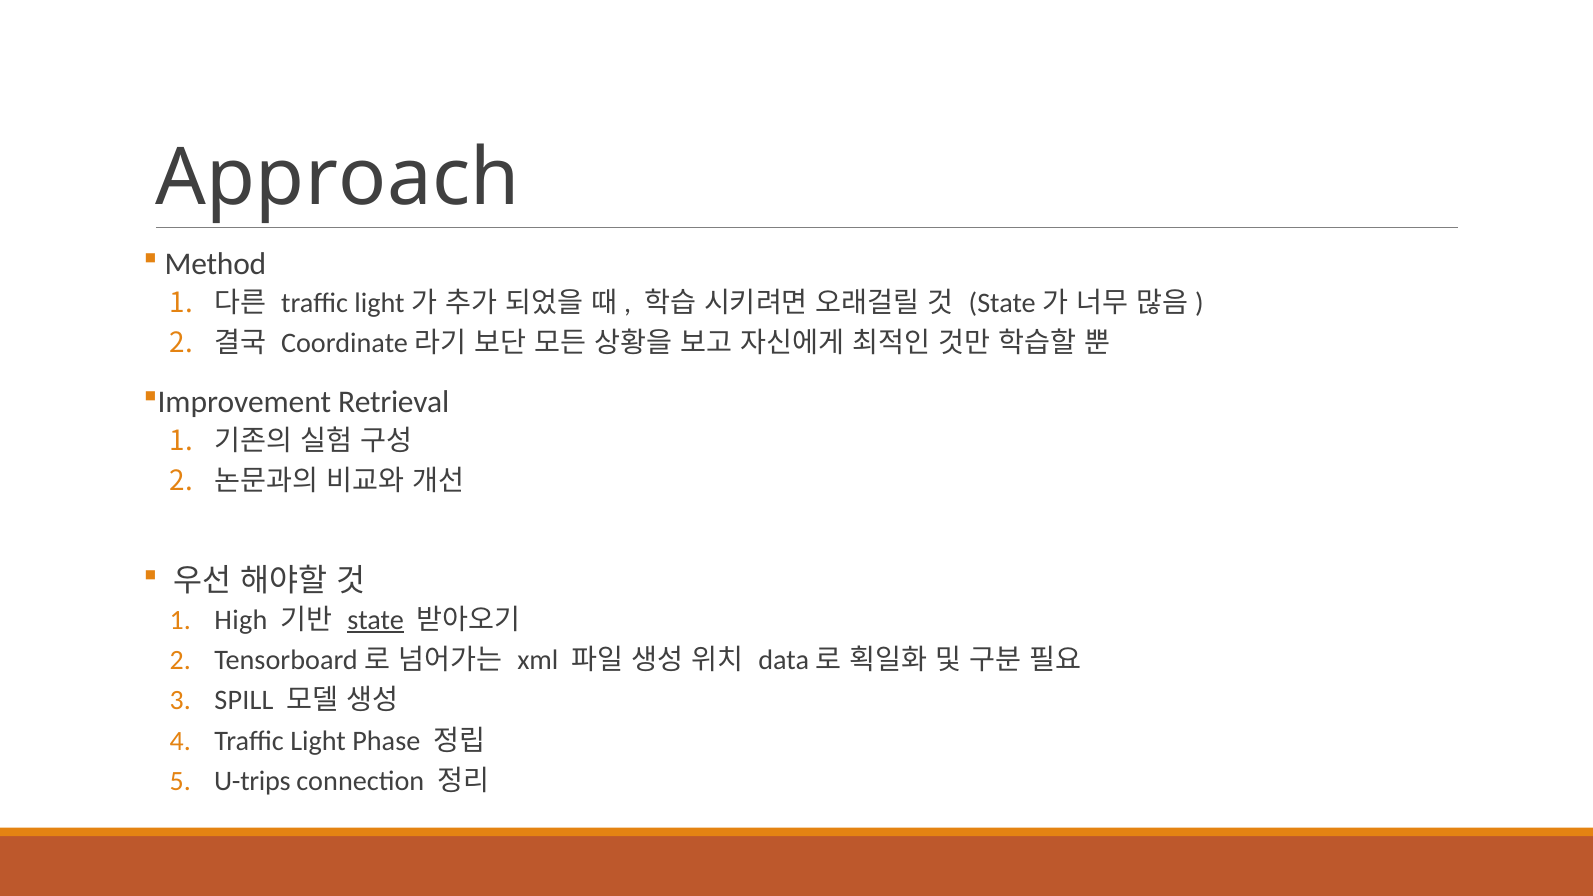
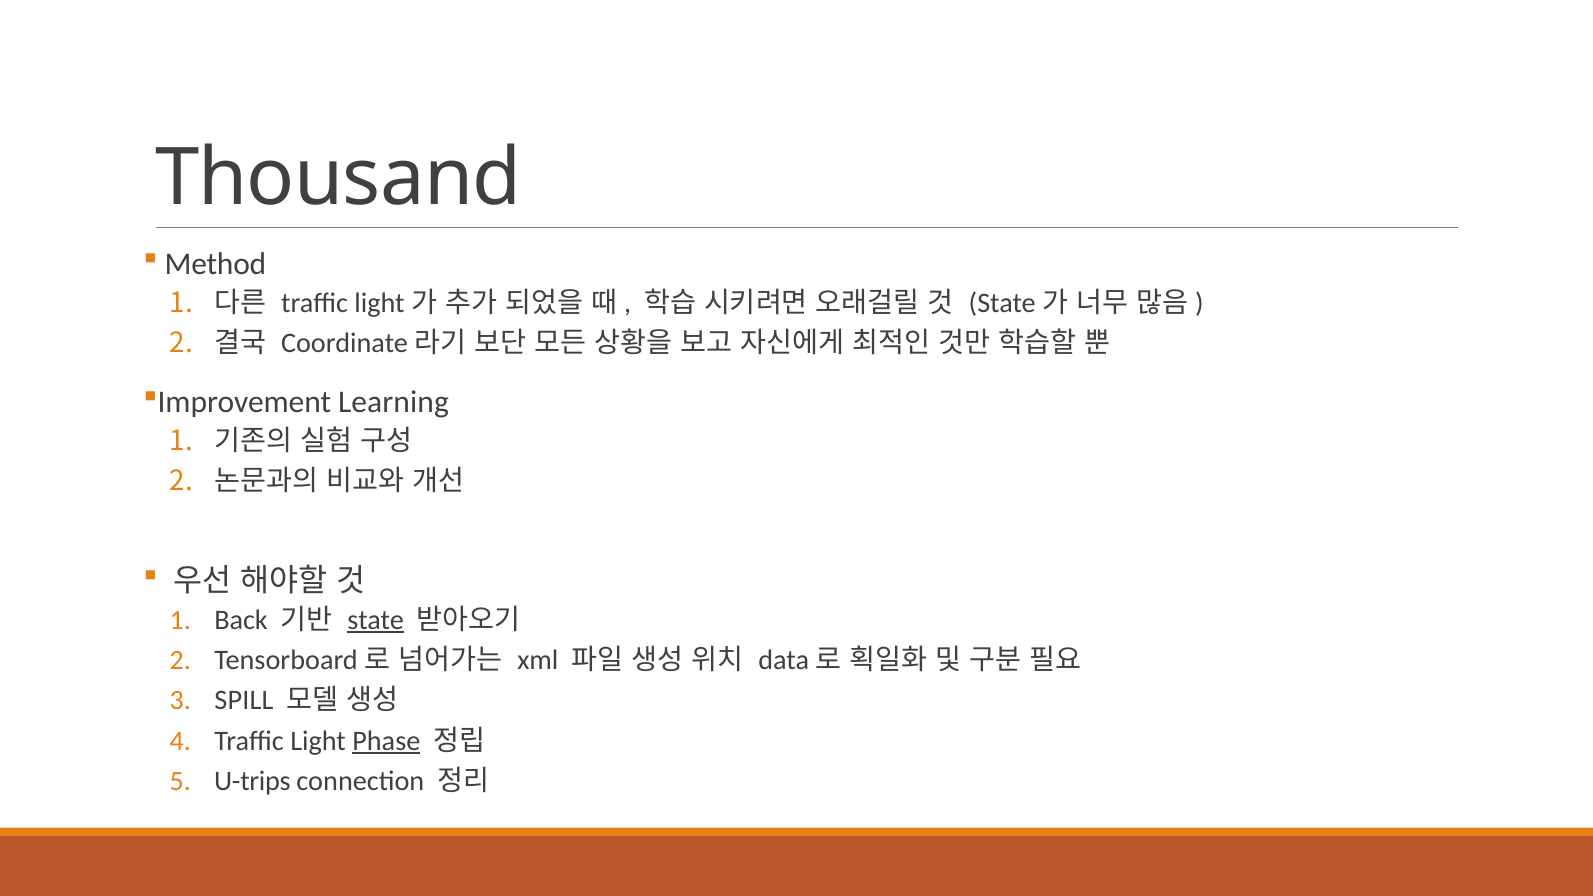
Approach: Approach -> Thousand (338, 178)
Retrieval: Retrieval -> Learning (393, 402)
High: High -> Back (241, 620)
Phase underline: none -> present (386, 741)
